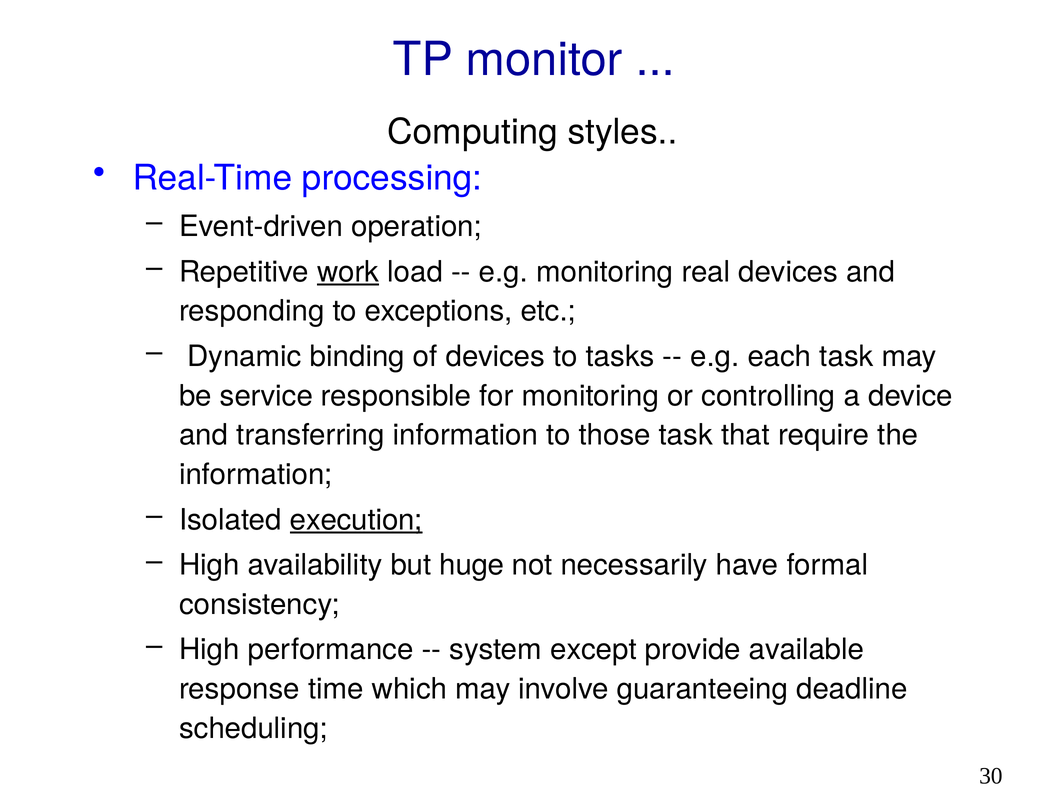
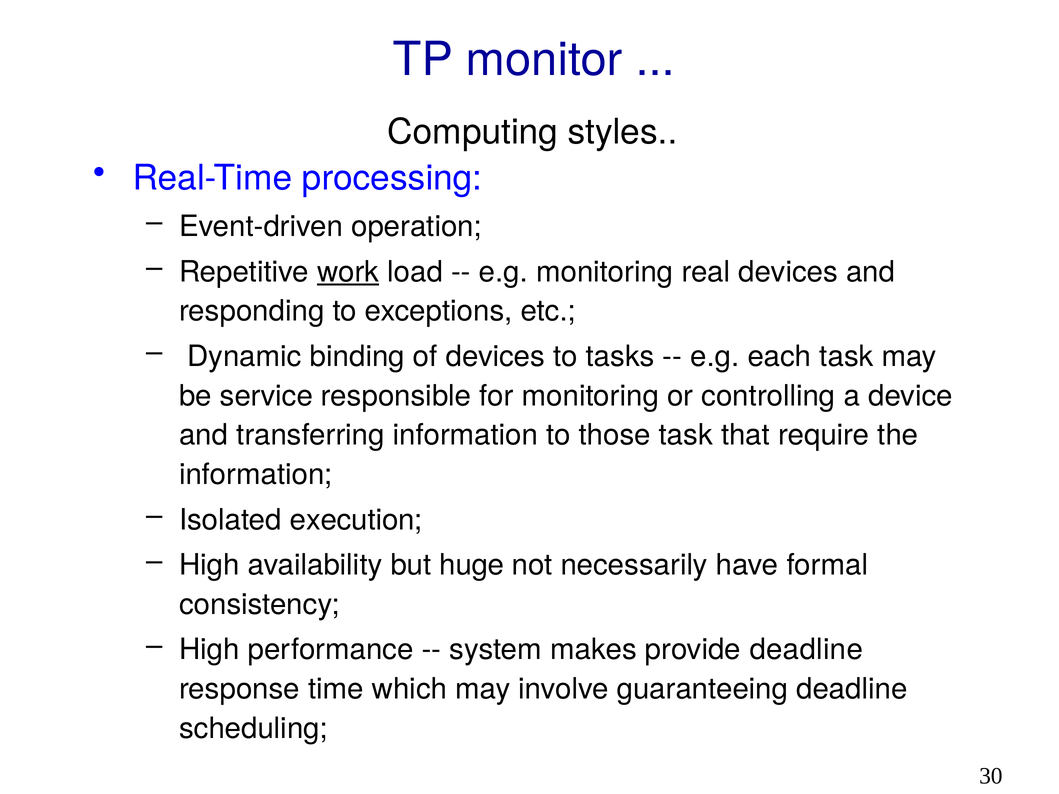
execution underline: present -> none (356, 520)
except: except -> makes (593, 650)
provide available: available -> deadline (806, 650)
